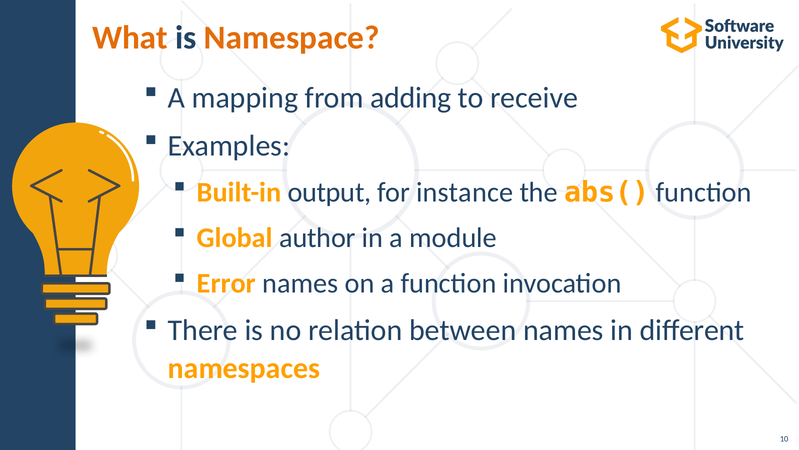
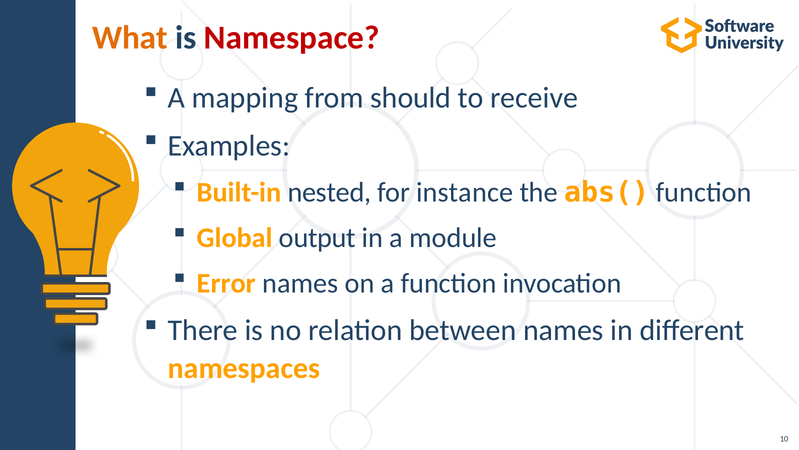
Namespace colour: orange -> red (292, 38)
adding: adding -> should (411, 98)
output: output -> nested (329, 192)
author: author -> output (317, 238)
